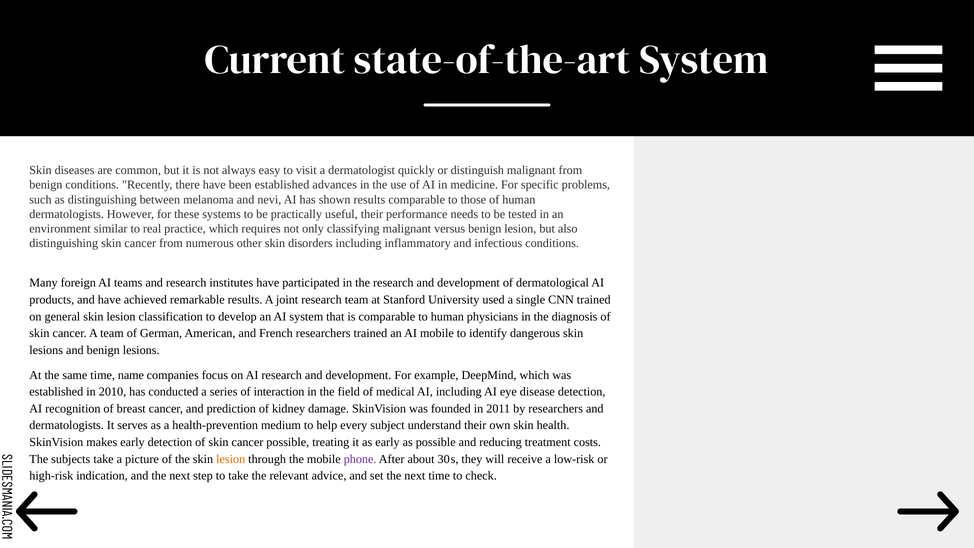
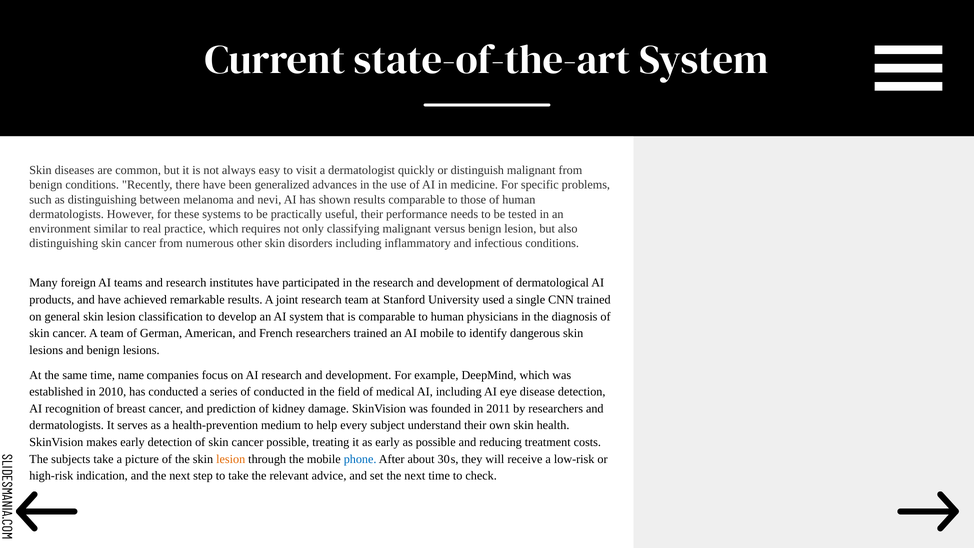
been established: established -> generalized (282, 185)
of interaction: interaction -> conducted (279, 392)
phone colour: purple -> blue (360, 459)
